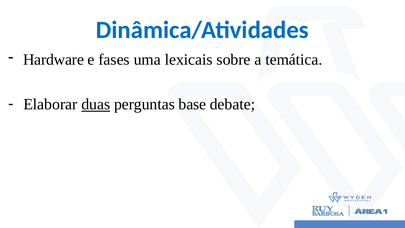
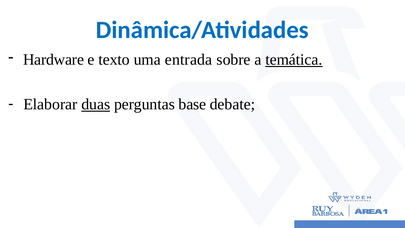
fases: fases -> texto (114, 60)
lexicais: lexicais -> entrada (189, 60)
temática underline: none -> present (294, 60)
